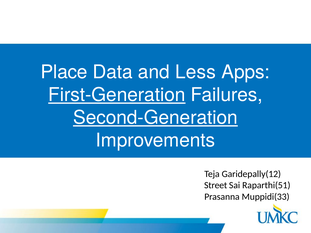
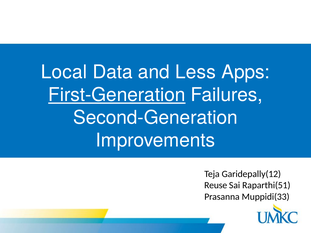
Place: Place -> Local (64, 72)
Second-Generation underline: present -> none (155, 118)
Street: Street -> Reuse (216, 185)
